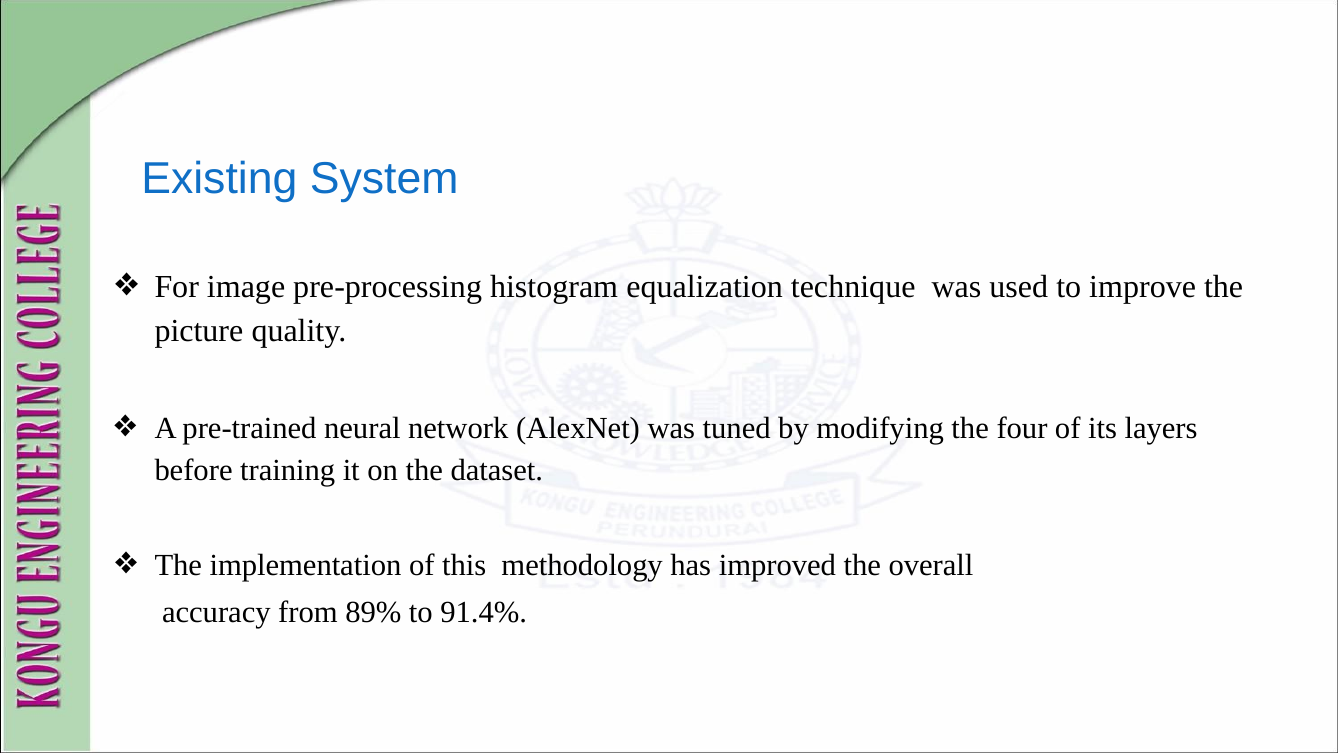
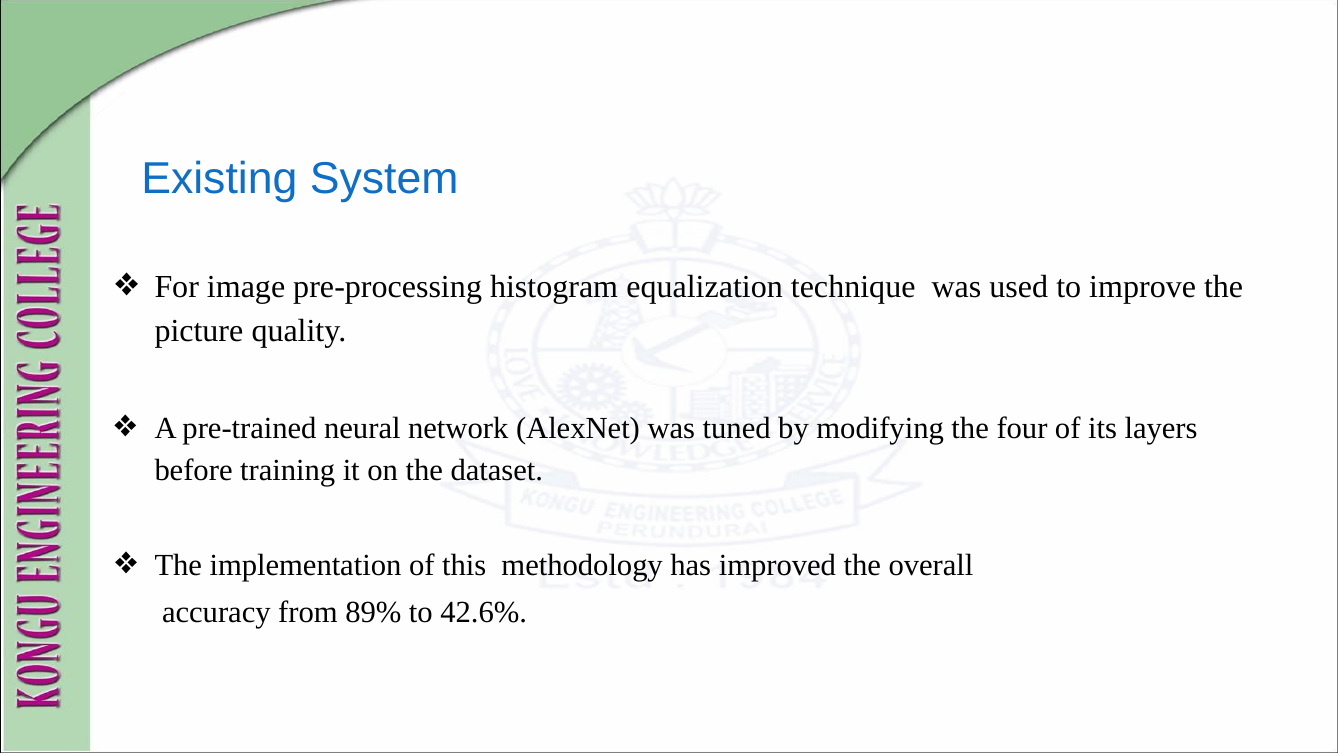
91.4%: 91.4% -> 42.6% (484, 612)
